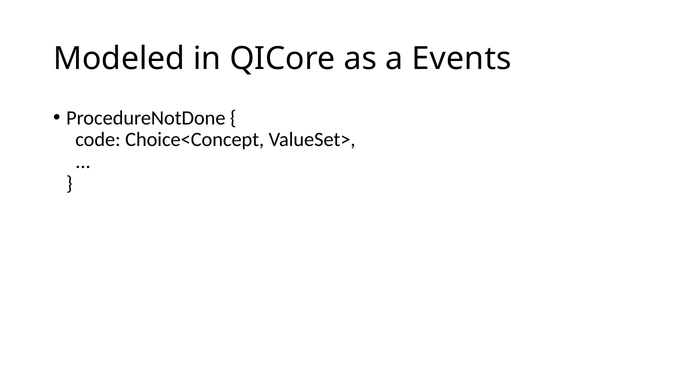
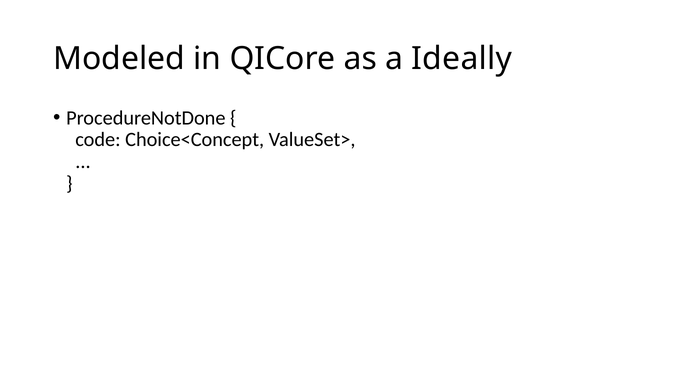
Events: Events -> Ideally (462, 59)
